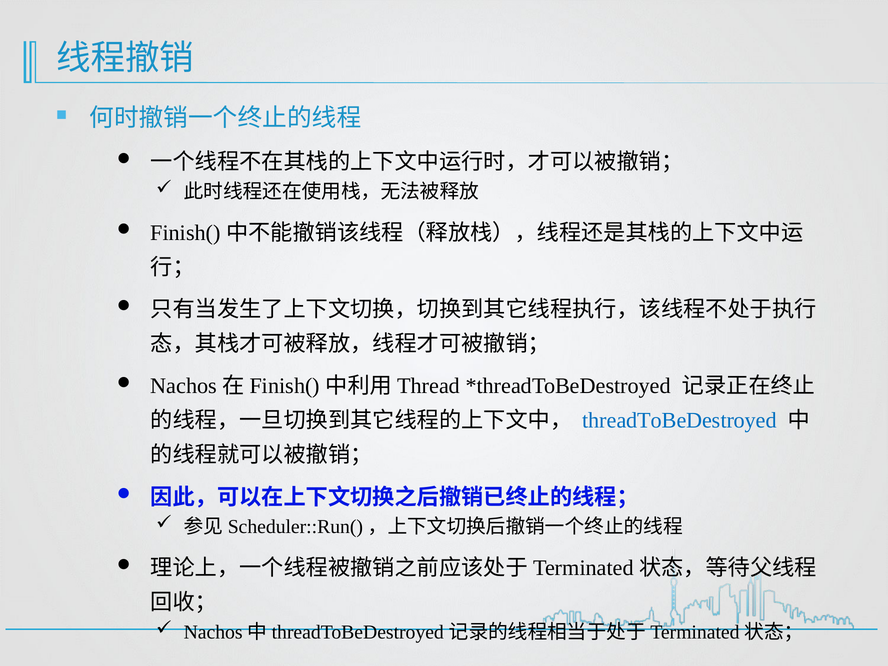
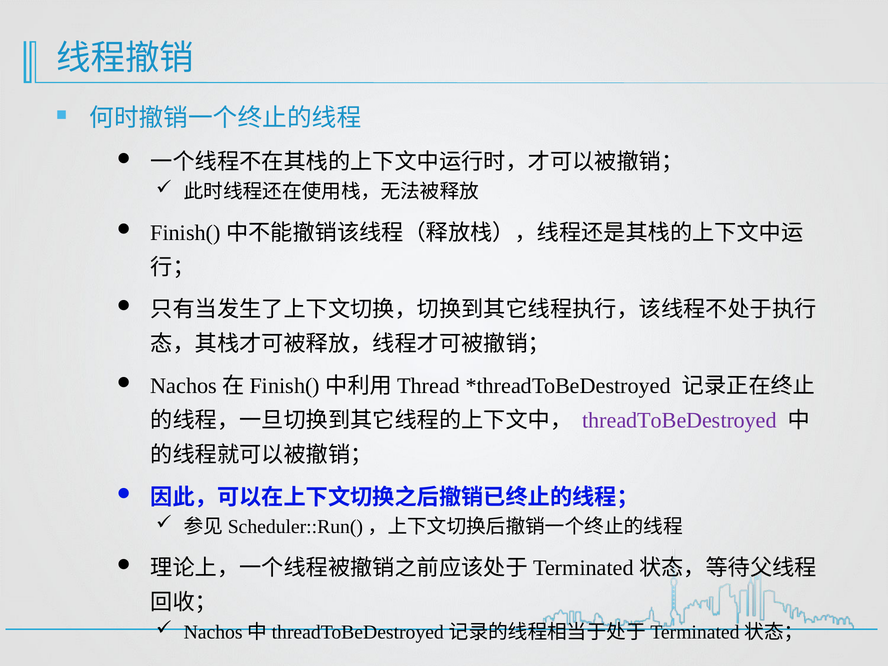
threadToBeDestroyed colour: blue -> purple (680, 421)
